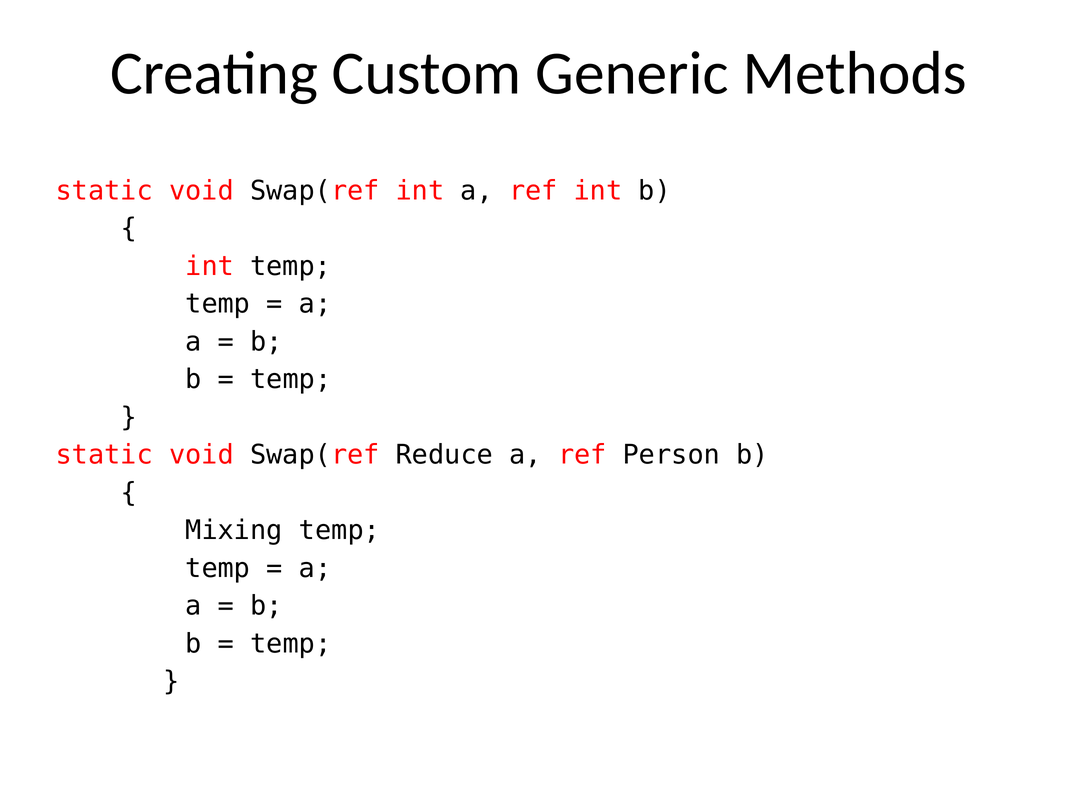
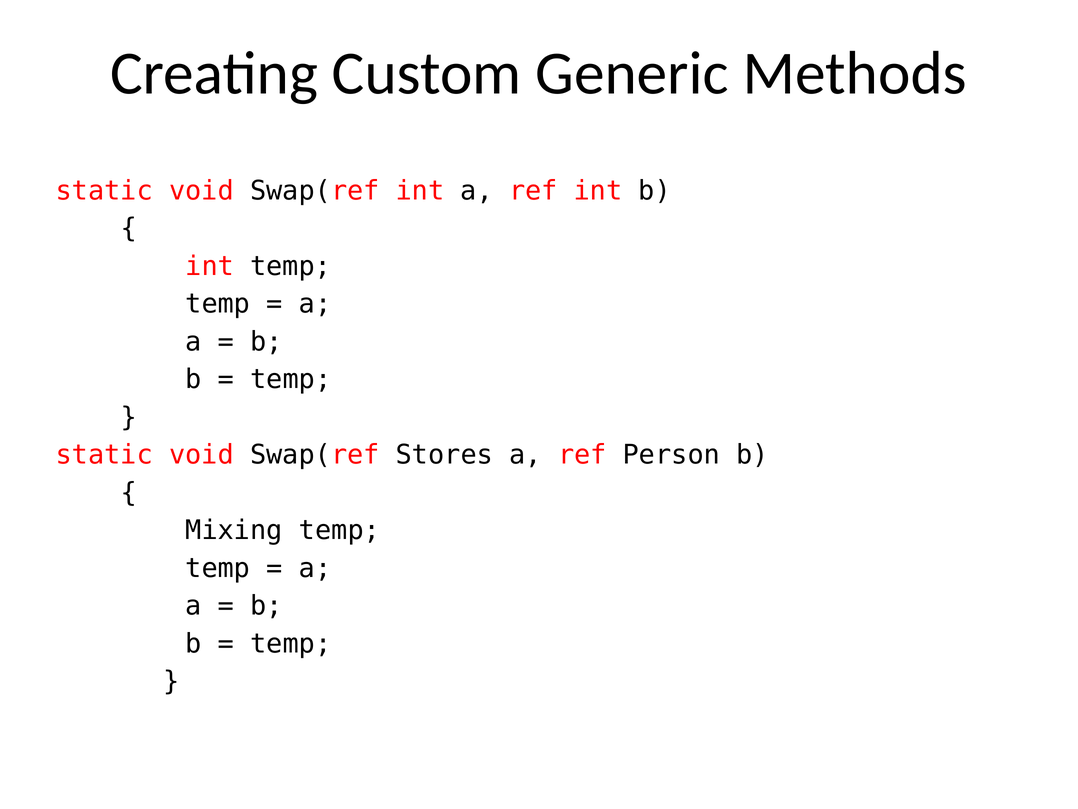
Reduce: Reduce -> Stores (444, 455)
